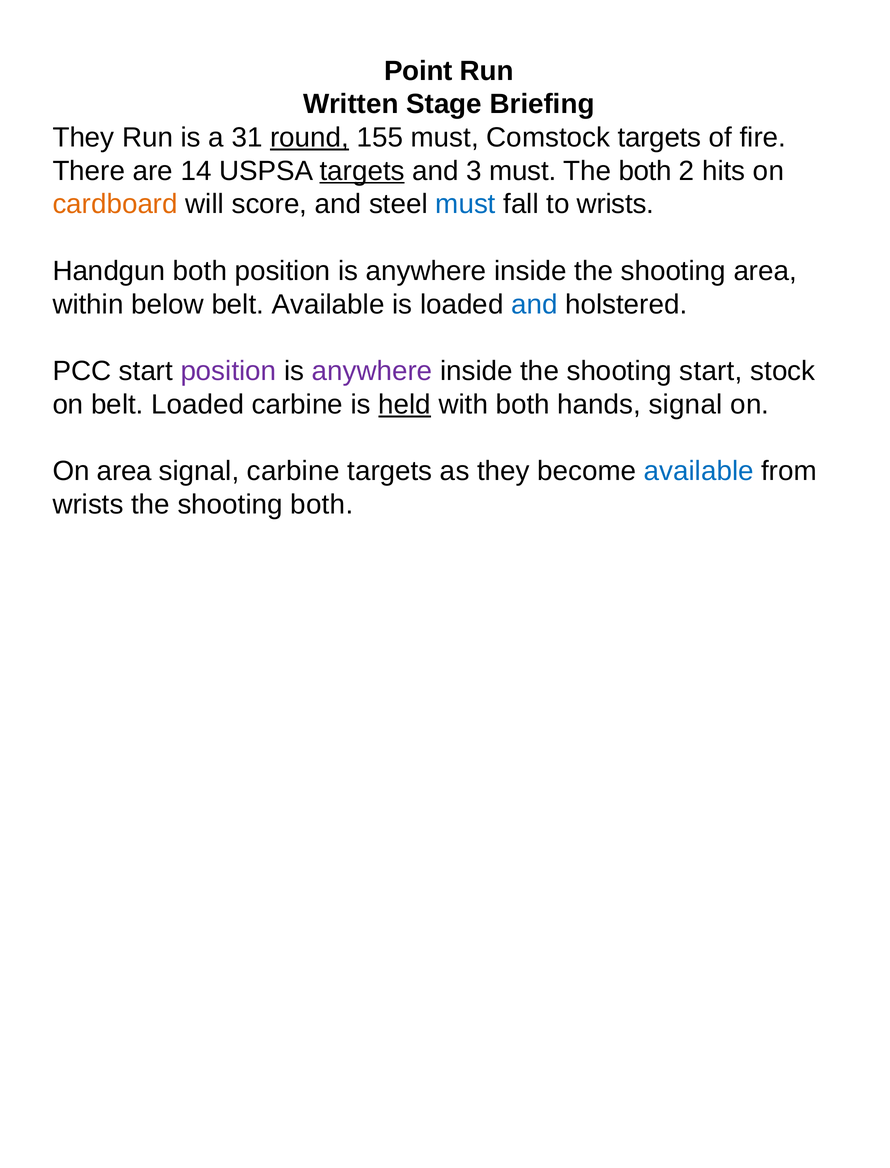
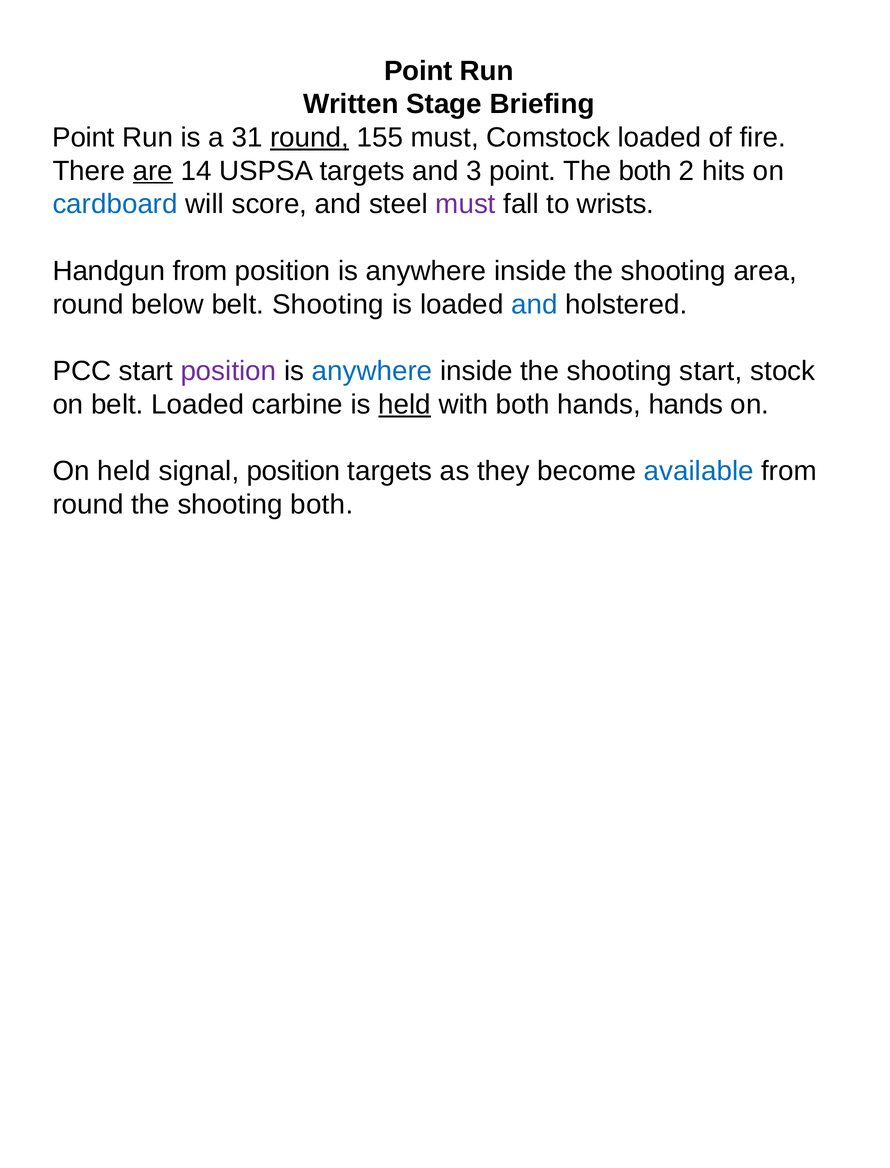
They: They -> Point (84, 138)
Comstock targets: targets -> loaded (659, 138)
are underline: none -> present (153, 171)
targets underline: present -> none (362, 171)
3 must: must -> point (523, 171)
cardboard colour: orange -> blue (115, 204)
must colour: blue -> purple (466, 204)
Handgun both: both -> from (200, 271)
within: within -> round (88, 304)
belt Available: Available -> Shooting (328, 304)
anywhere colour: purple -> blue (372, 371)
hands signal: signal -> hands (686, 405)
On area: area -> held (124, 471)
signal carbine: carbine -> position (293, 471)
wrists: wrists -> round (88, 505)
